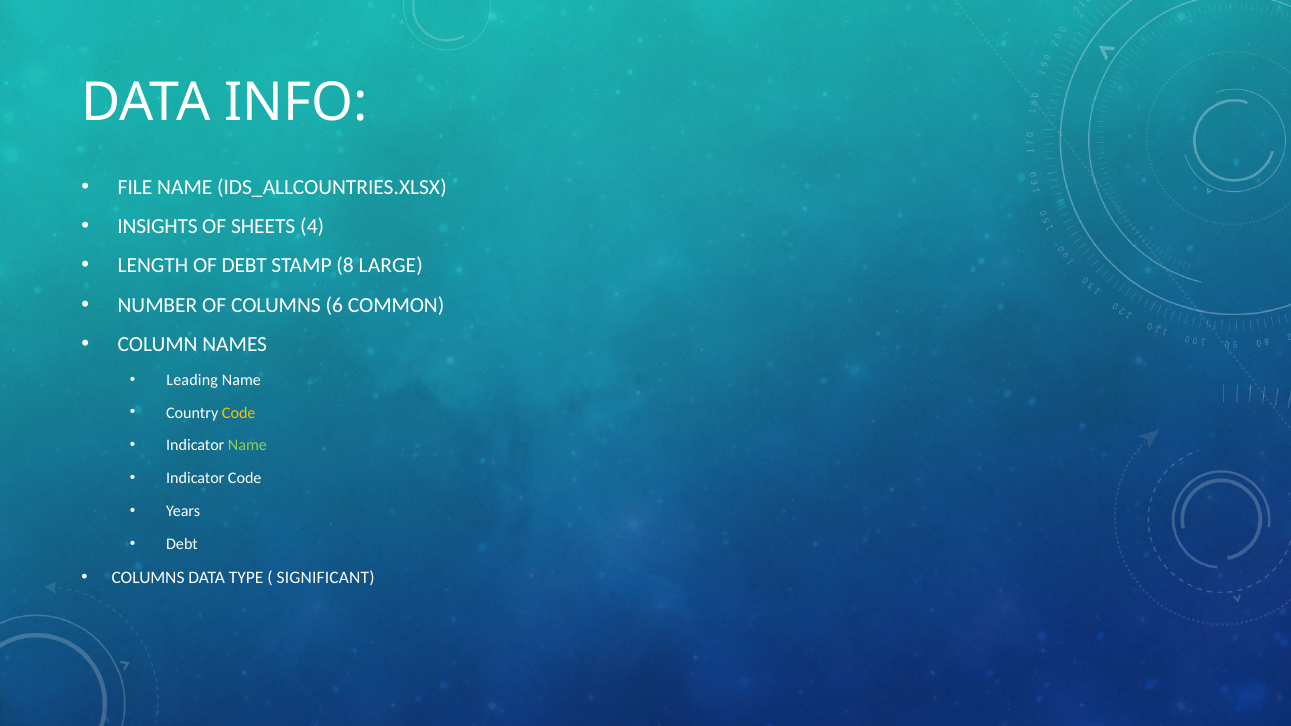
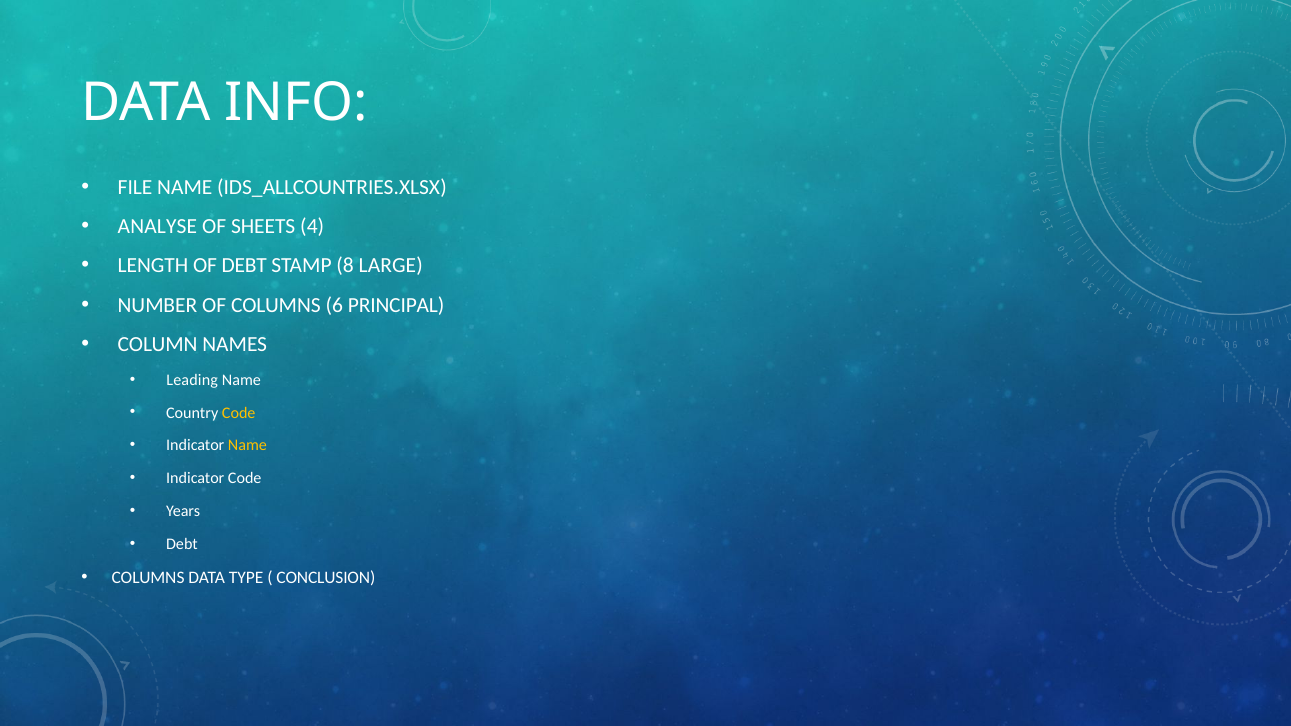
INSIGHTS: INSIGHTS -> ANALYSE (157, 227)
COMMON: COMMON -> PRINCIPAL (396, 305)
Name colour: light green -> yellow (247, 446)
SIGNIFICANT: SIGNIFICANT -> CONCLUSION (326, 578)
